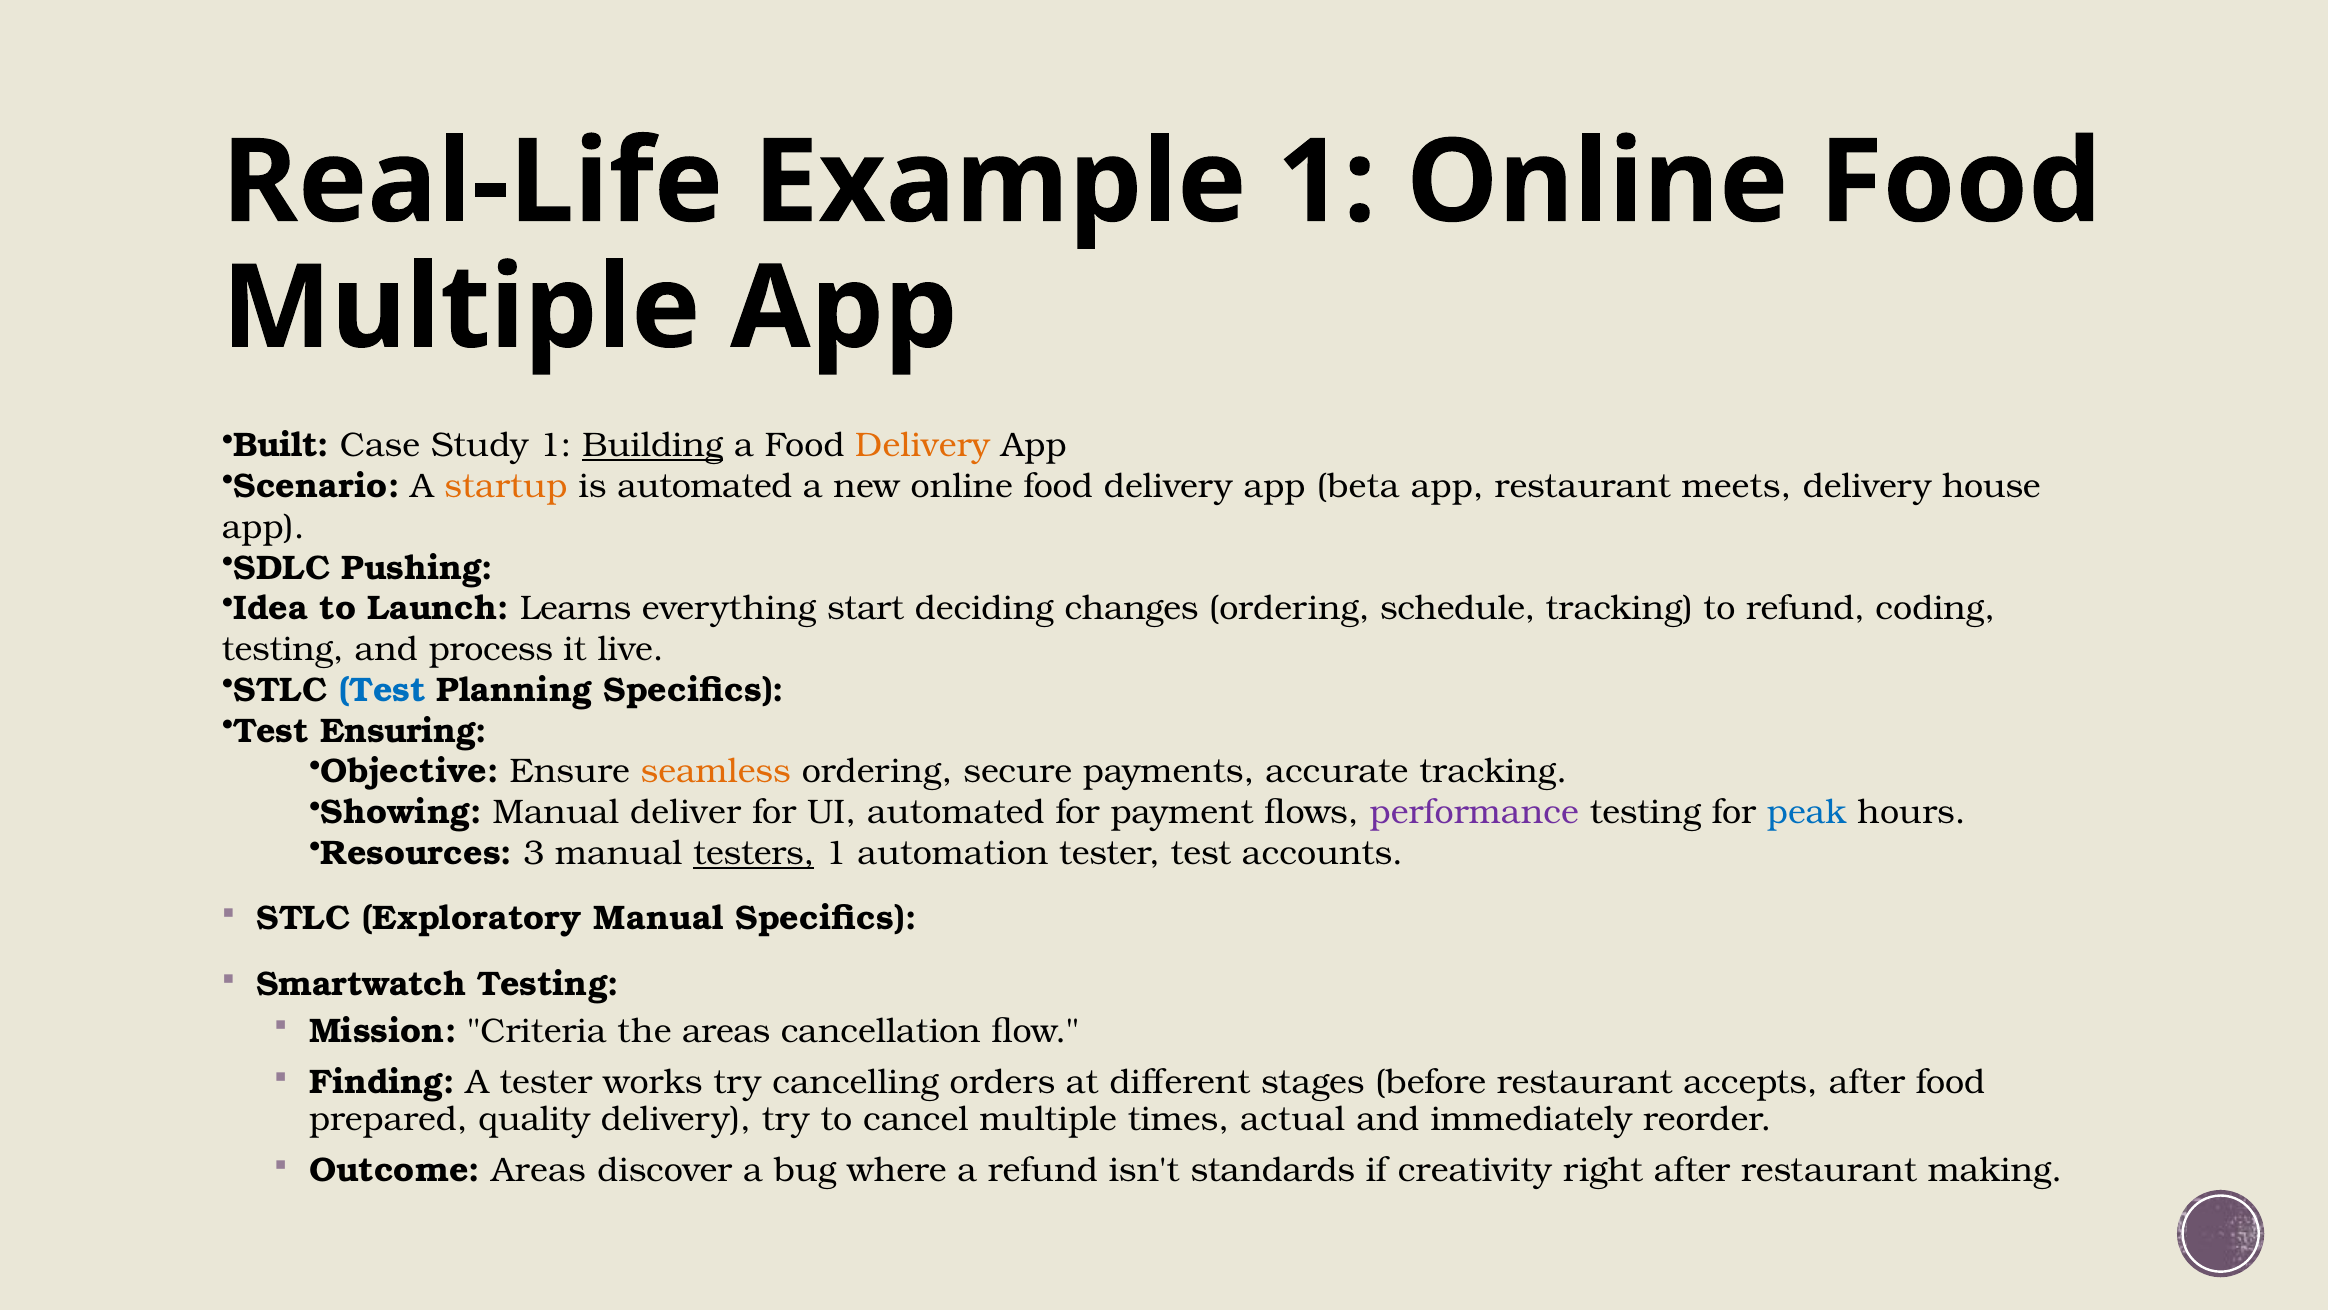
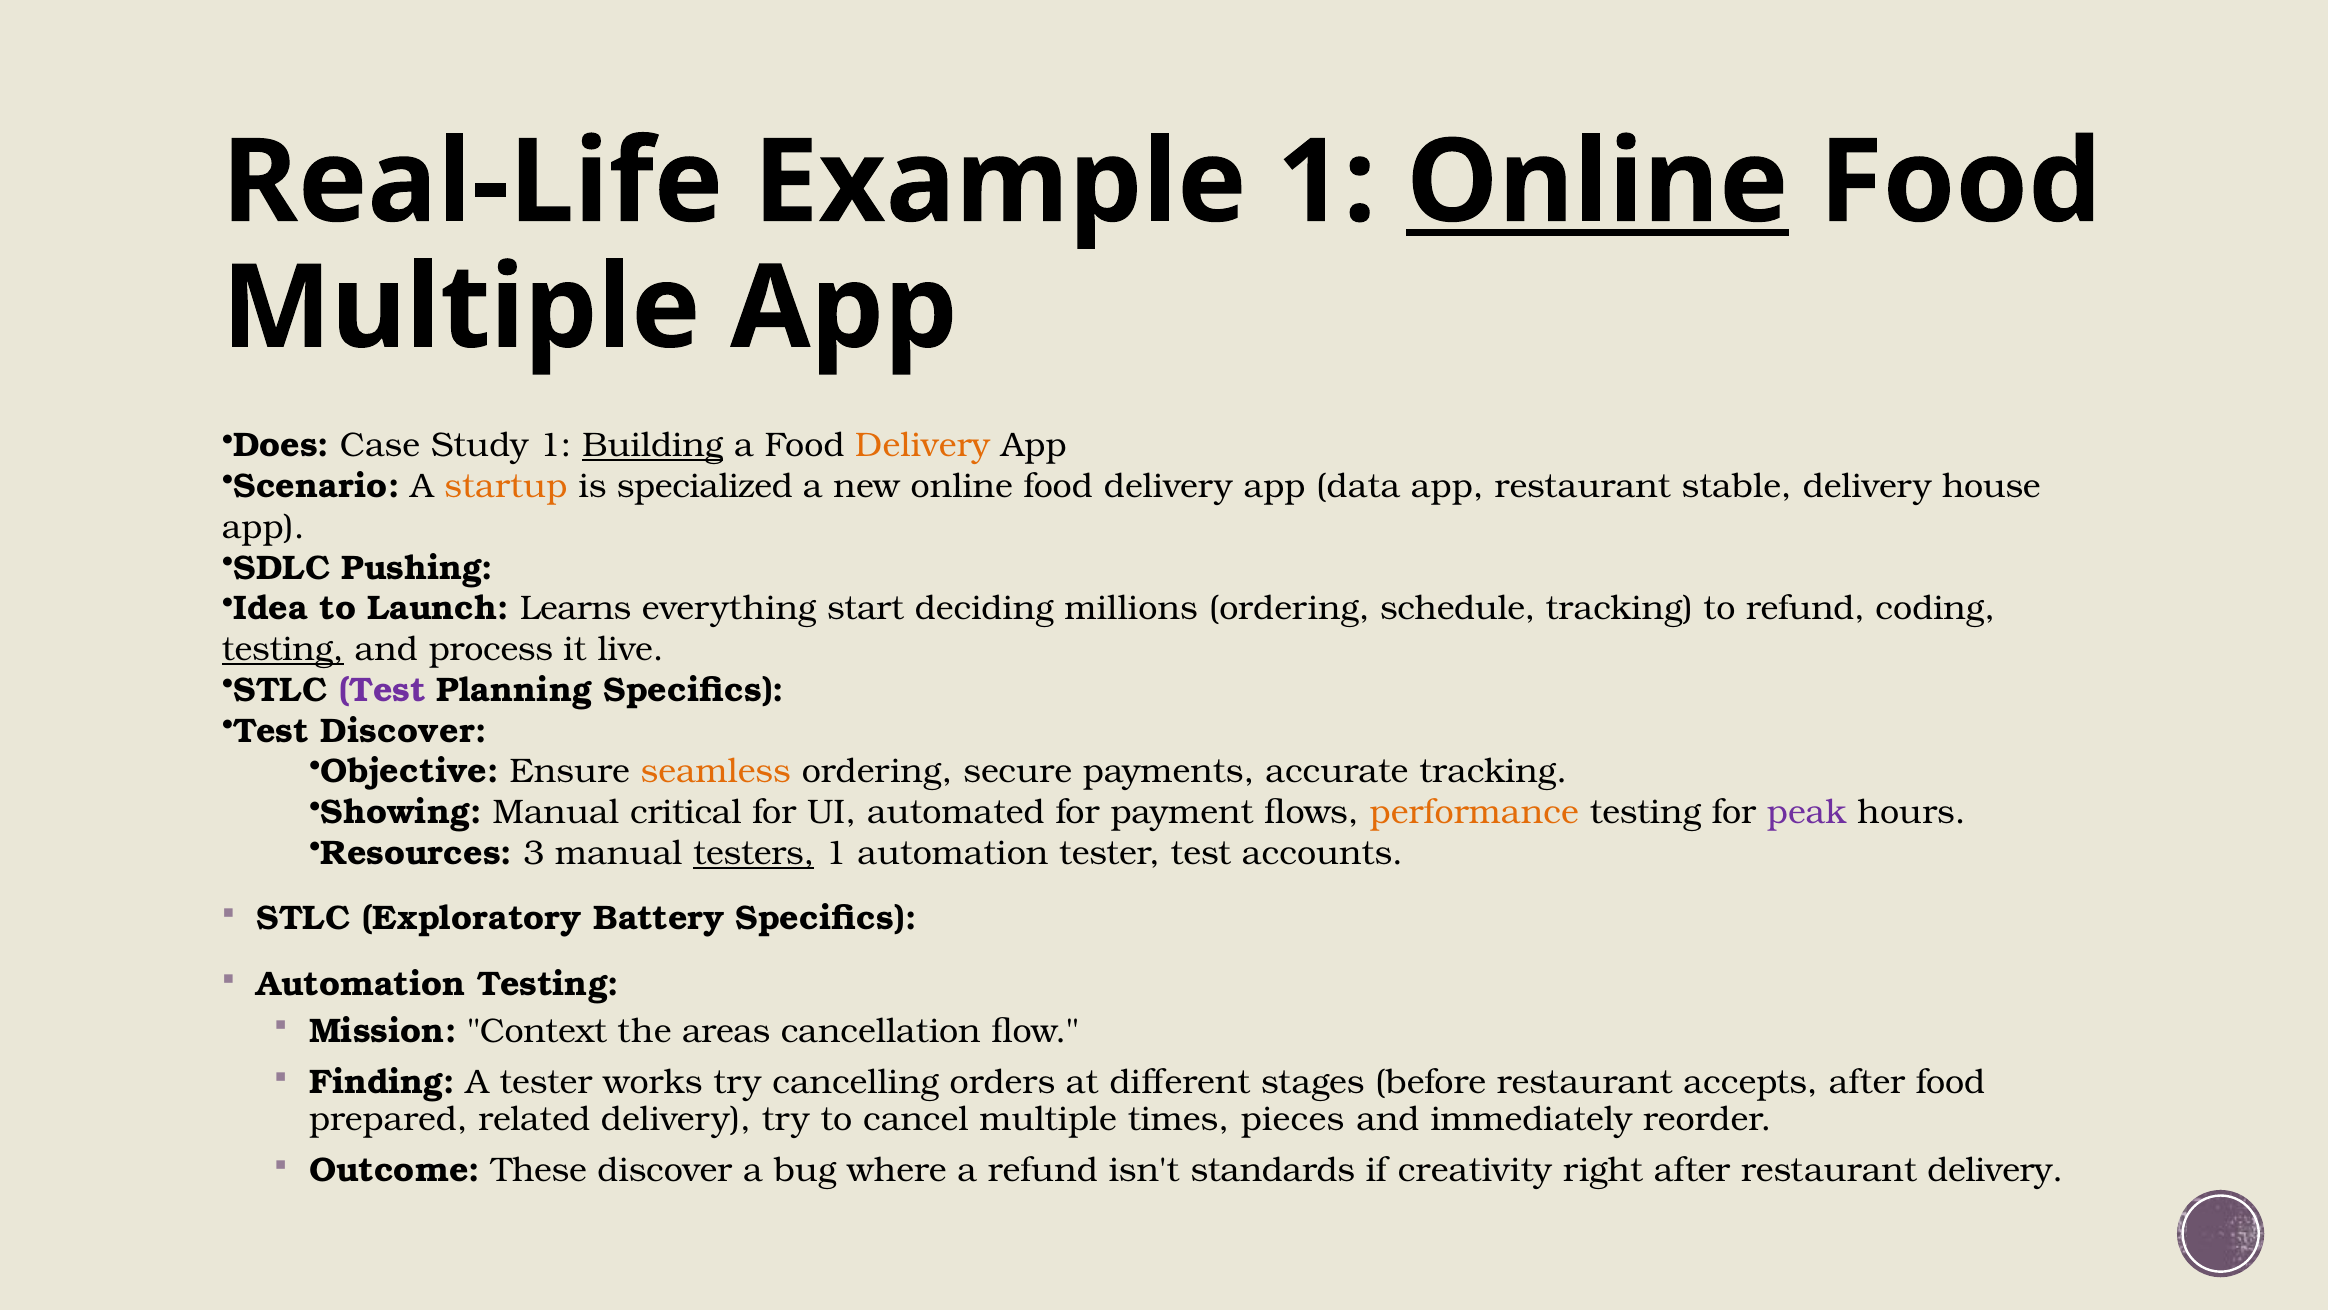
Online underline: none -> present (1597, 183)
Built: Built -> Does (281, 445)
is automated: automated -> specialized (705, 486)
beta: beta -> data (1358, 486)
meets: meets -> stable (1737, 486)
changes: changes -> millions (1131, 608)
testing underline: none -> present (283, 649)
Test colour: blue -> purple (382, 690)
Test Ensuring: Ensuring -> Discover (404, 731)
deliver: deliver -> critical (686, 812)
performance colour: purple -> orange (1474, 812)
peak colour: blue -> purple (1807, 812)
Exploratory Manual: Manual -> Battery (659, 918)
Smartwatch: Smartwatch -> Automation (361, 984)
Criteria: Criteria -> Context (537, 1030)
quality: quality -> related (534, 1118)
actual: actual -> pieces (1293, 1118)
Outcome Areas: Areas -> These (539, 1170)
restaurant making: making -> delivery (1995, 1170)
